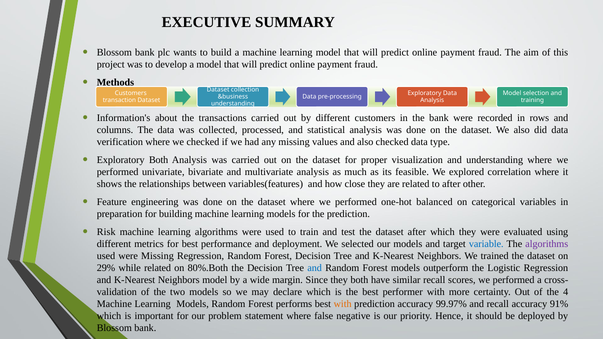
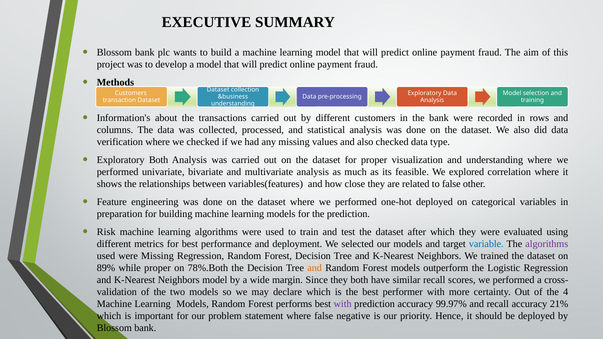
to after: after -> false (451, 184)
one-hot balanced: balanced -> deployed (434, 202)
29%: 29% -> 89% (106, 268)
while related: related -> proper (158, 268)
80%.Both: 80%.Both -> 78%.Both (208, 268)
and colour: blue -> orange (315, 268)
with colour: orange -> purple (343, 304)
91%: 91% -> 21% (559, 304)
